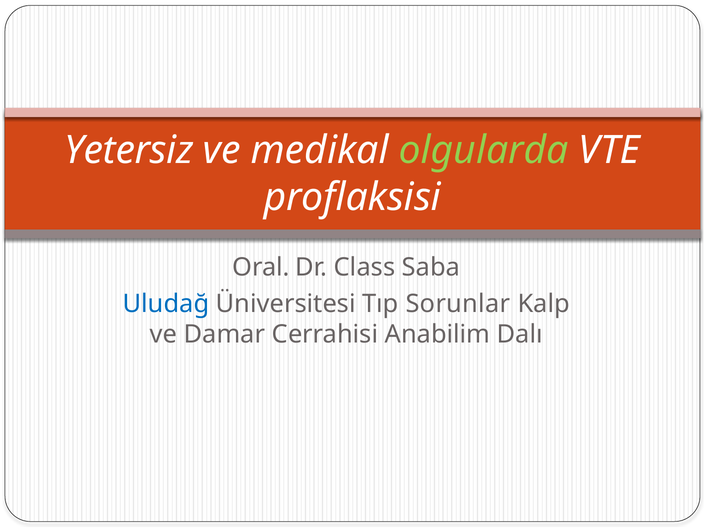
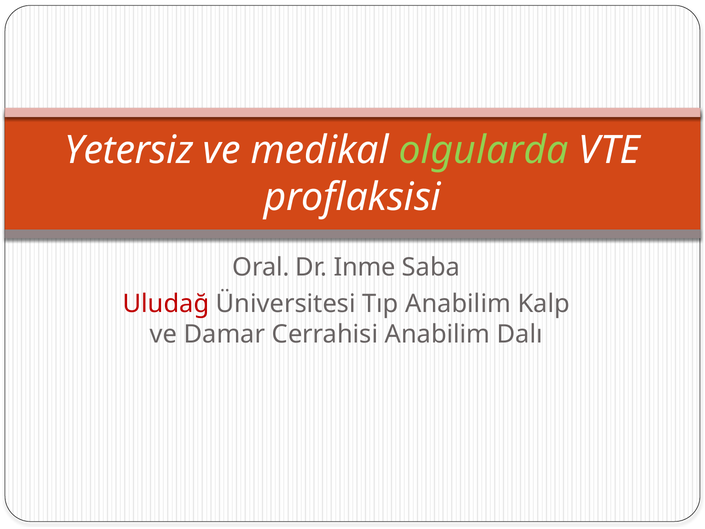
Class: Class -> Inme (365, 267)
Uludağ colour: blue -> red (166, 303)
Tıp Sorunlar: Sorunlar -> Anabilim (458, 303)
